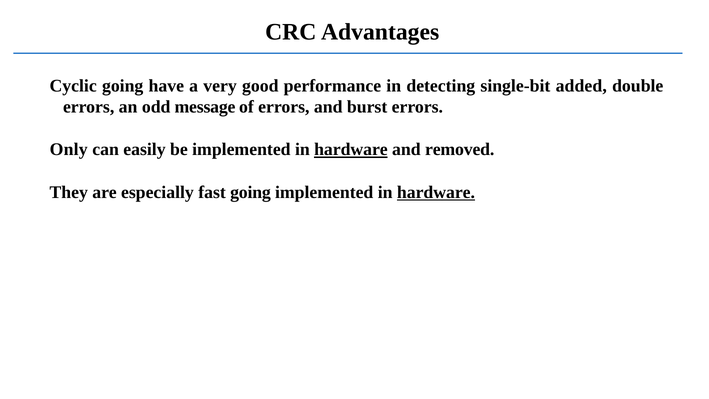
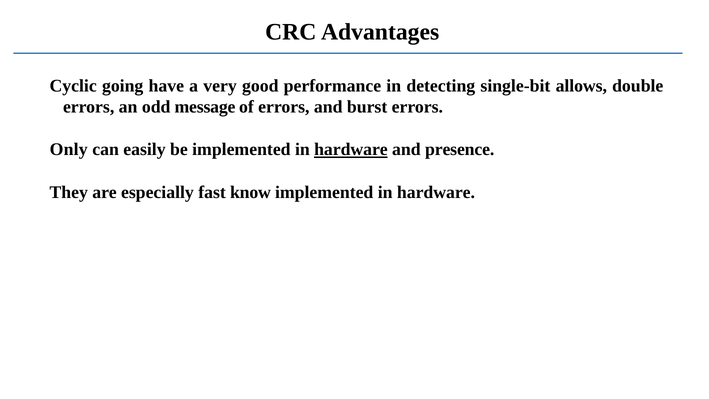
added: added -> allows (581, 86)
removed: removed -> presence (460, 150)
fast going: going -> know (250, 192)
hardware underline: present -> none (436, 192)
